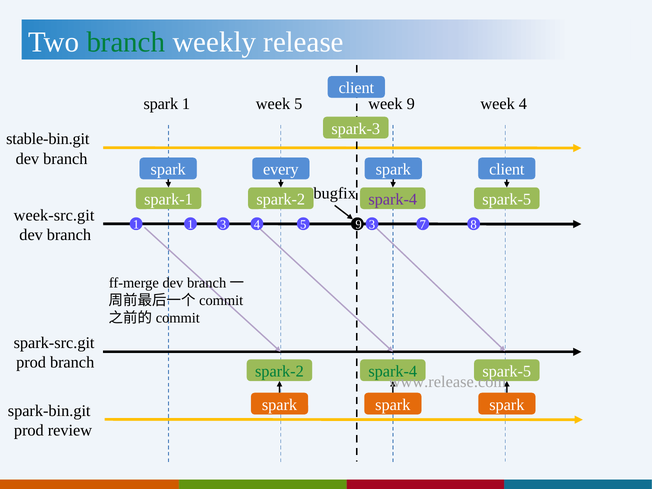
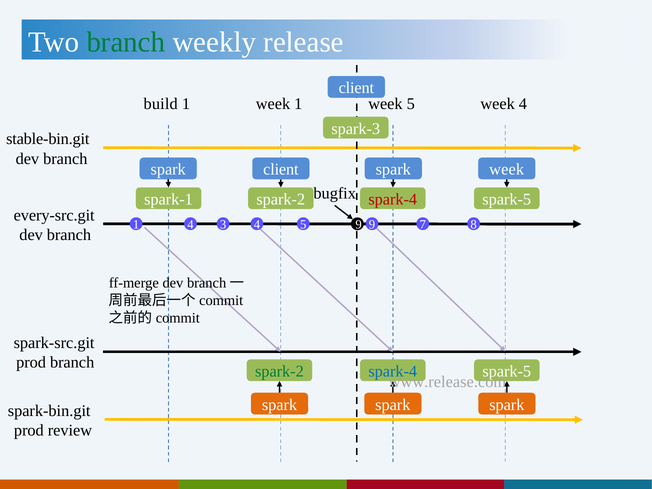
spark: spark -> build (161, 104)
week 5: 5 -> 1 (298, 104)
week 9: 9 -> 5 (411, 104)
spark every: every -> client (281, 170)
spark client: client -> week (507, 170)
spark-4 colour: purple -> red (393, 199)
week-src.git: week-src.git -> every-src.git (54, 215)
1 1: 1 -> 4 (190, 225)
5 3: 3 -> 9 (372, 225)
spark-4 colour: green -> blue (393, 371)
